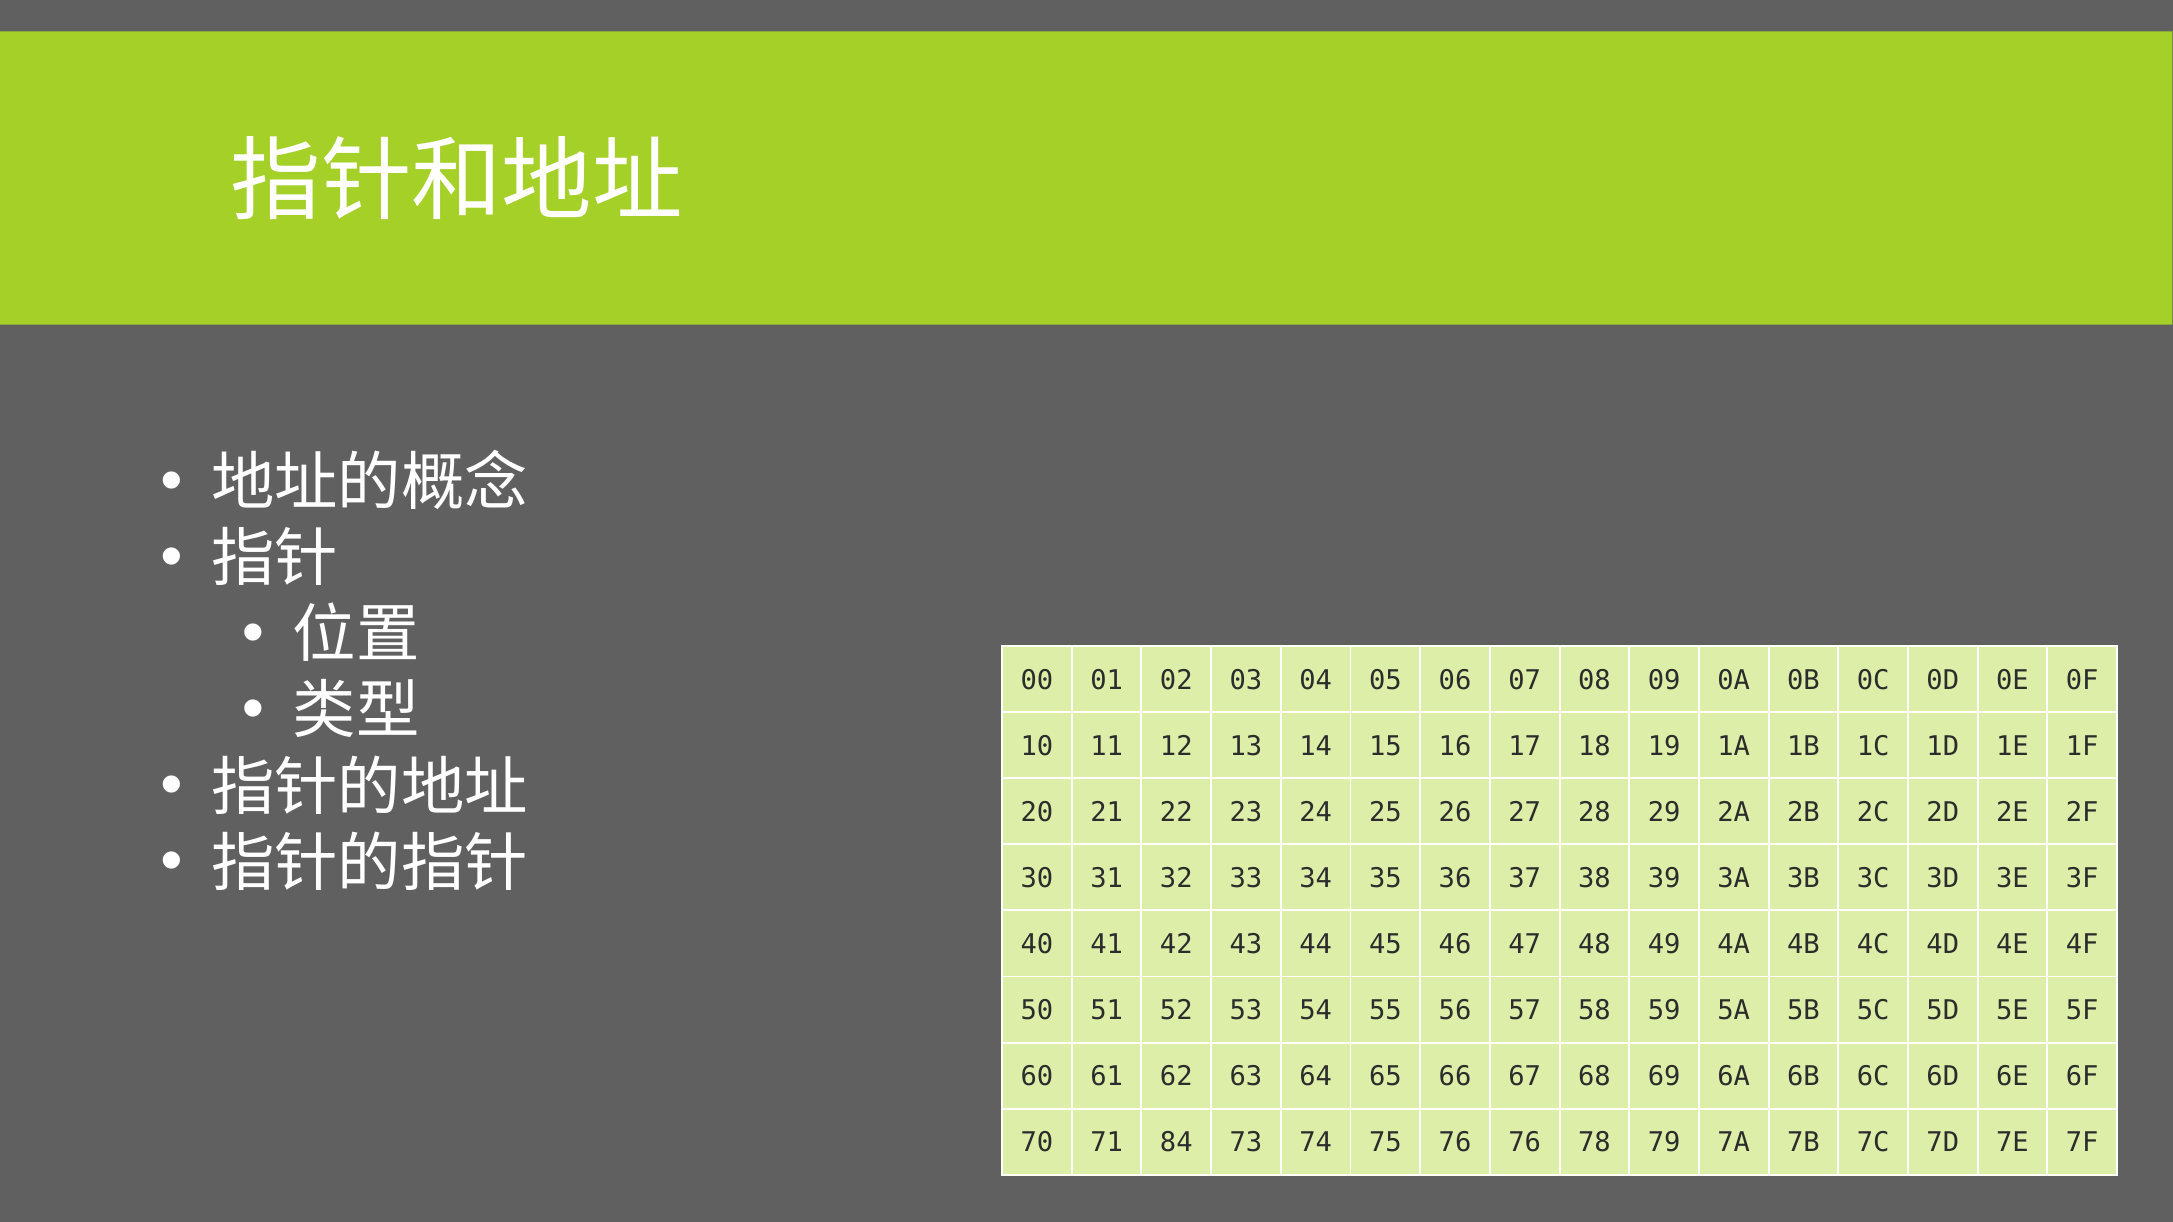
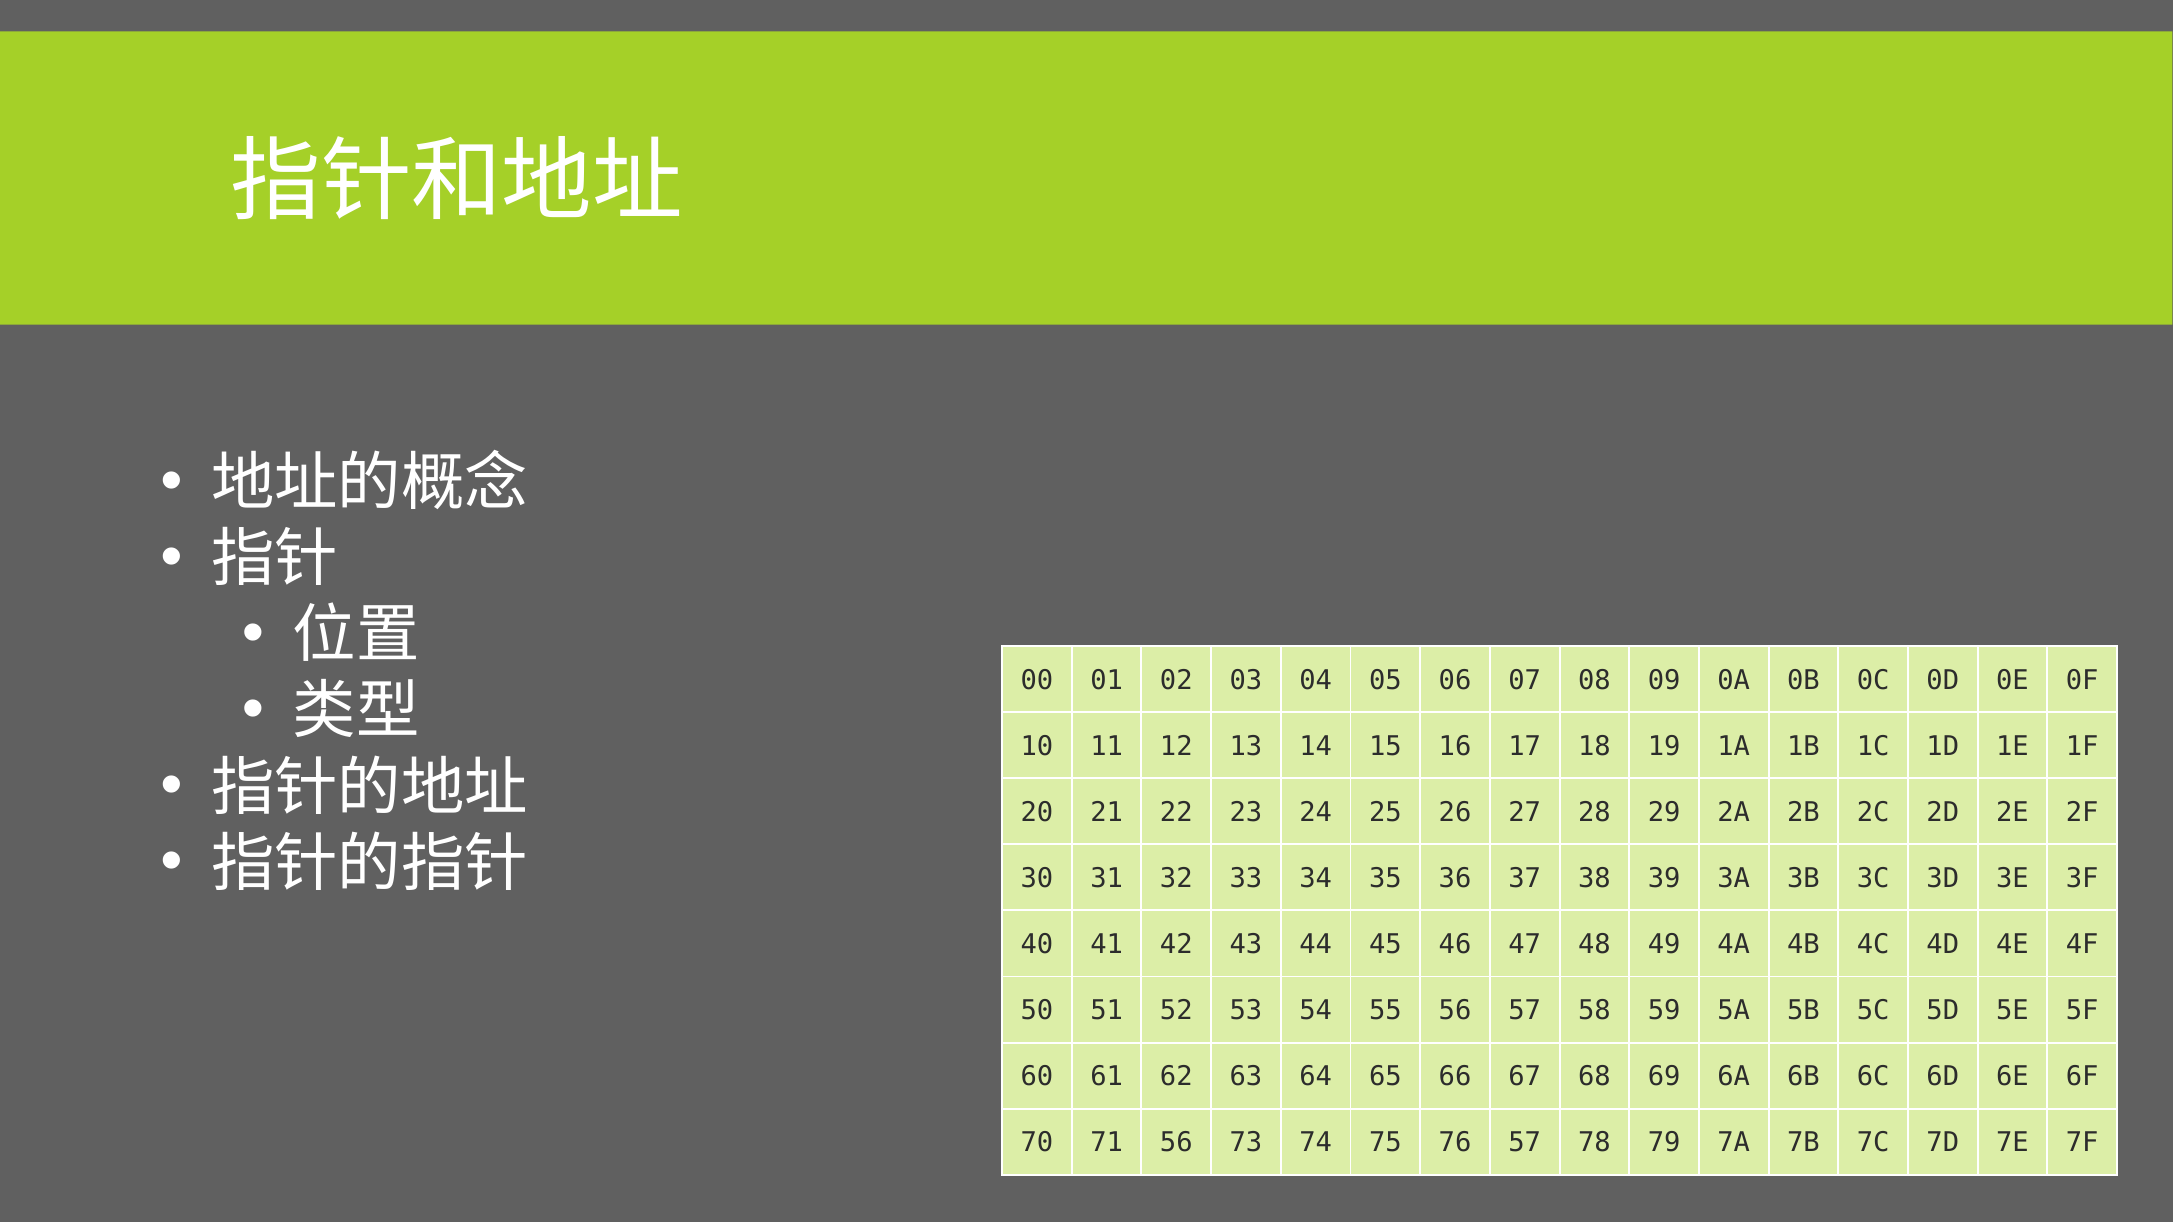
71 84: 84 -> 56 (1176, 1143)
76 76: 76 -> 57 (1525, 1143)
